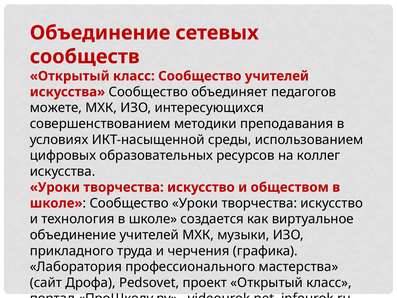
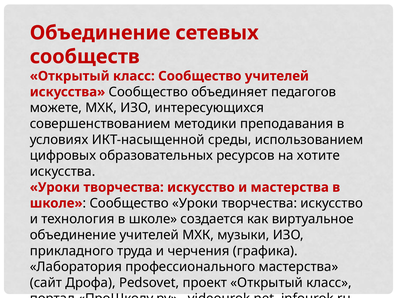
коллег: коллег -> хотите (318, 155)
и обществом: обществом -> мастерства (290, 187)
